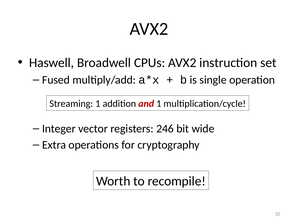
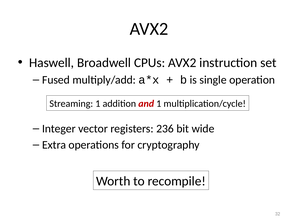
246: 246 -> 236 (165, 128)
